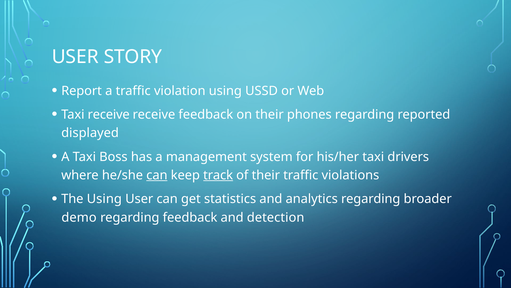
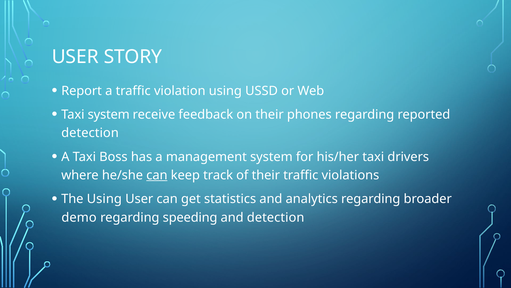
Taxi receive: receive -> system (109, 114)
displayed: displayed -> detection (90, 133)
track underline: present -> none (218, 175)
regarding feedback: feedback -> speeding (190, 217)
